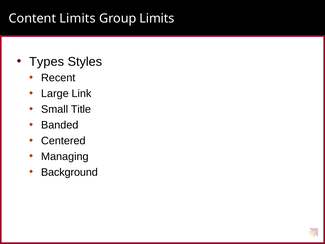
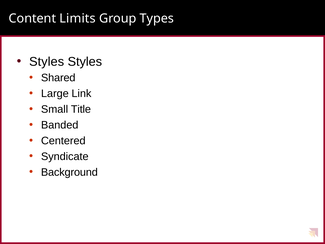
Group Limits: Limits -> Types (157, 18)
Types: Types -> Styles (47, 62)
Recent: Recent -> Shared (58, 78)
Managing: Managing -> Syndicate (65, 156)
